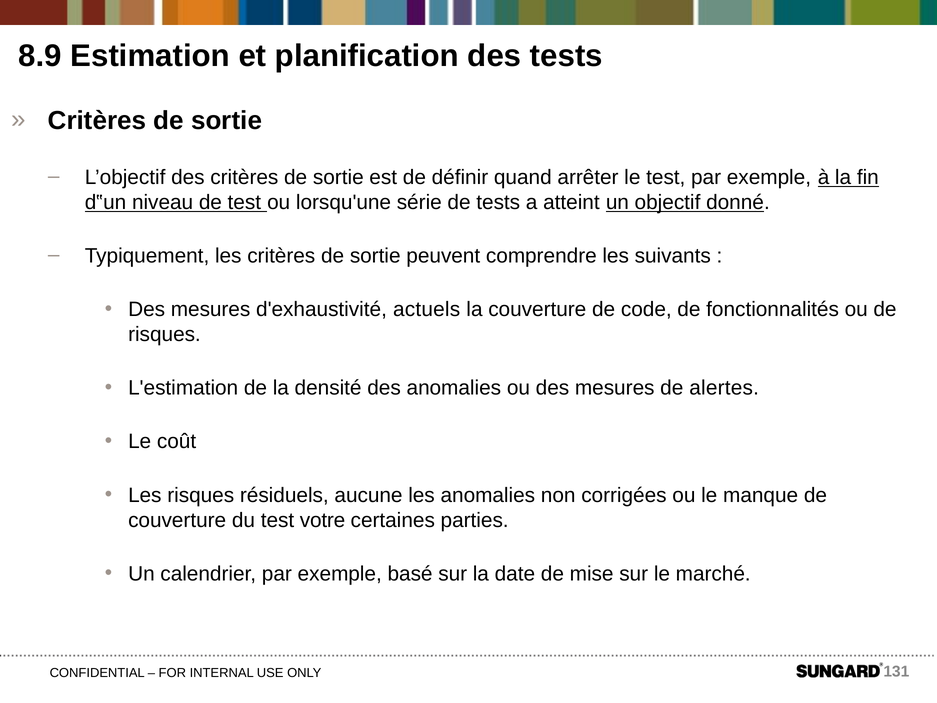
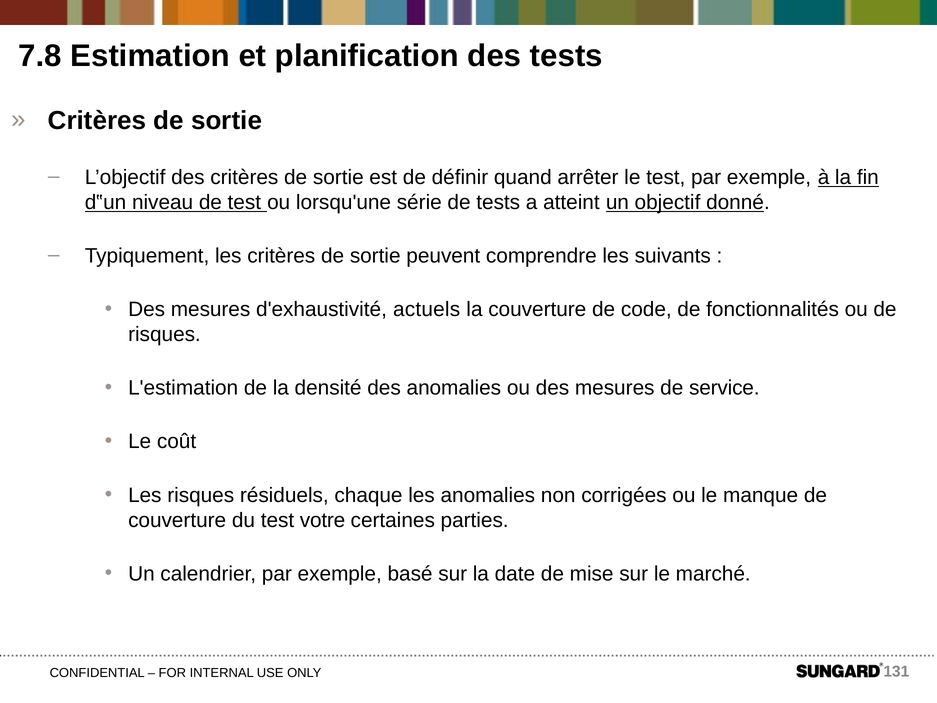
8.9: 8.9 -> 7.8 (40, 56)
alertes: alertes -> service (724, 388)
aucune: aucune -> chaque (369, 495)
